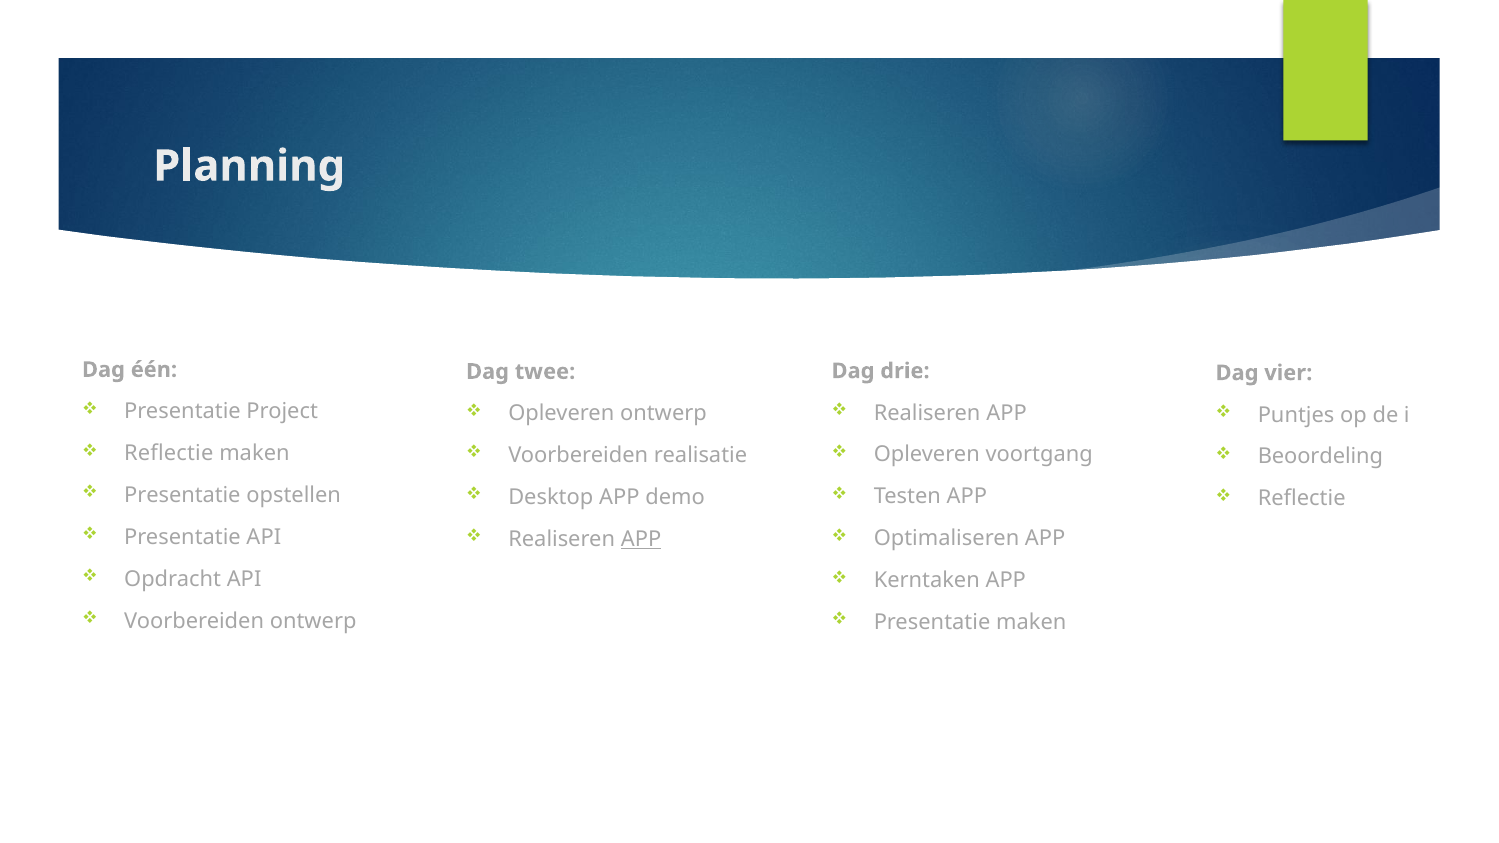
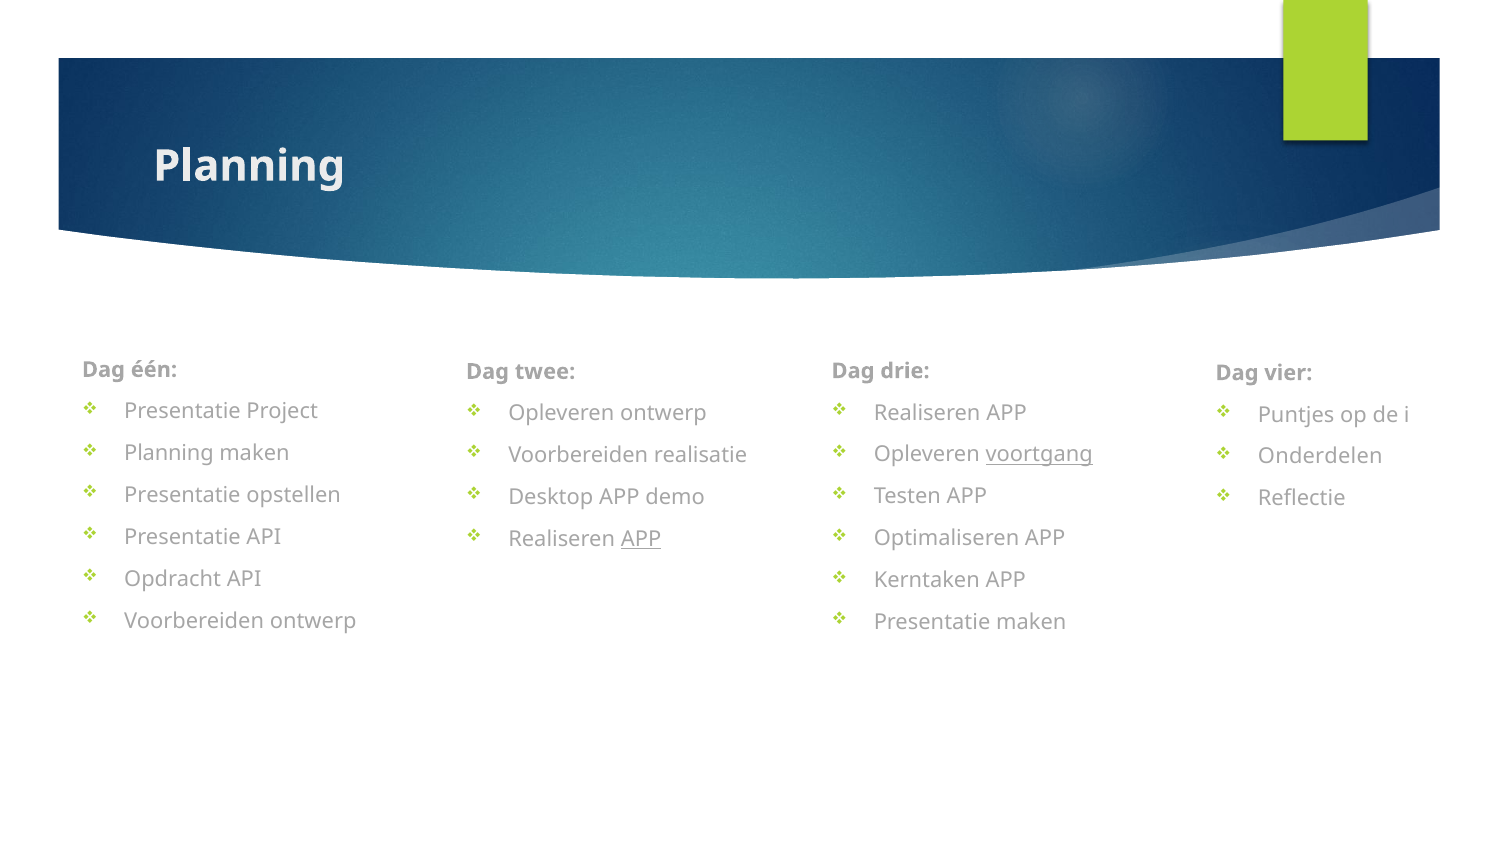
Reflectie: Reflectie -> Planning (169, 454)
voortgang underline: none -> present (1039, 455)
Beoordeling: Beoordeling -> Onderdelen (1320, 457)
